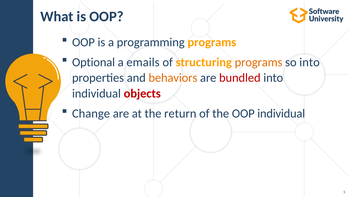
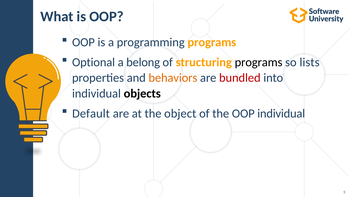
emails: emails -> belong (143, 62)
programs colour: orange -> black (259, 62)
so into: into -> lists (310, 62)
objects colour: red -> black (142, 93)
Change: Change -> Default (91, 113)
return: return -> object (180, 113)
